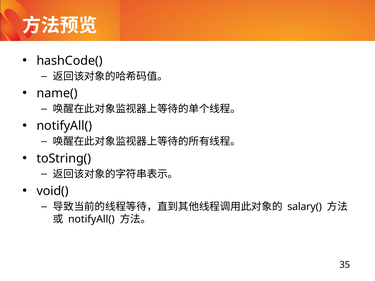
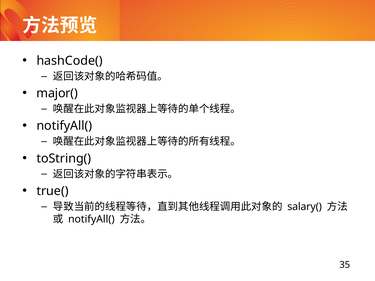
name(: name( -> major( (57, 93)
void(: void( -> true( (53, 191)
